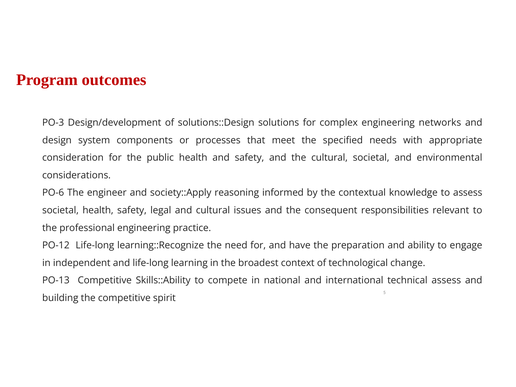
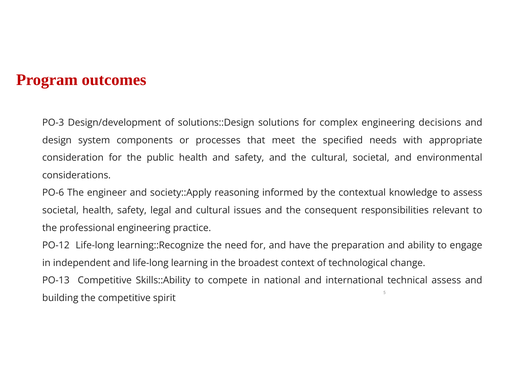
networks: networks -> decisions (440, 123)
